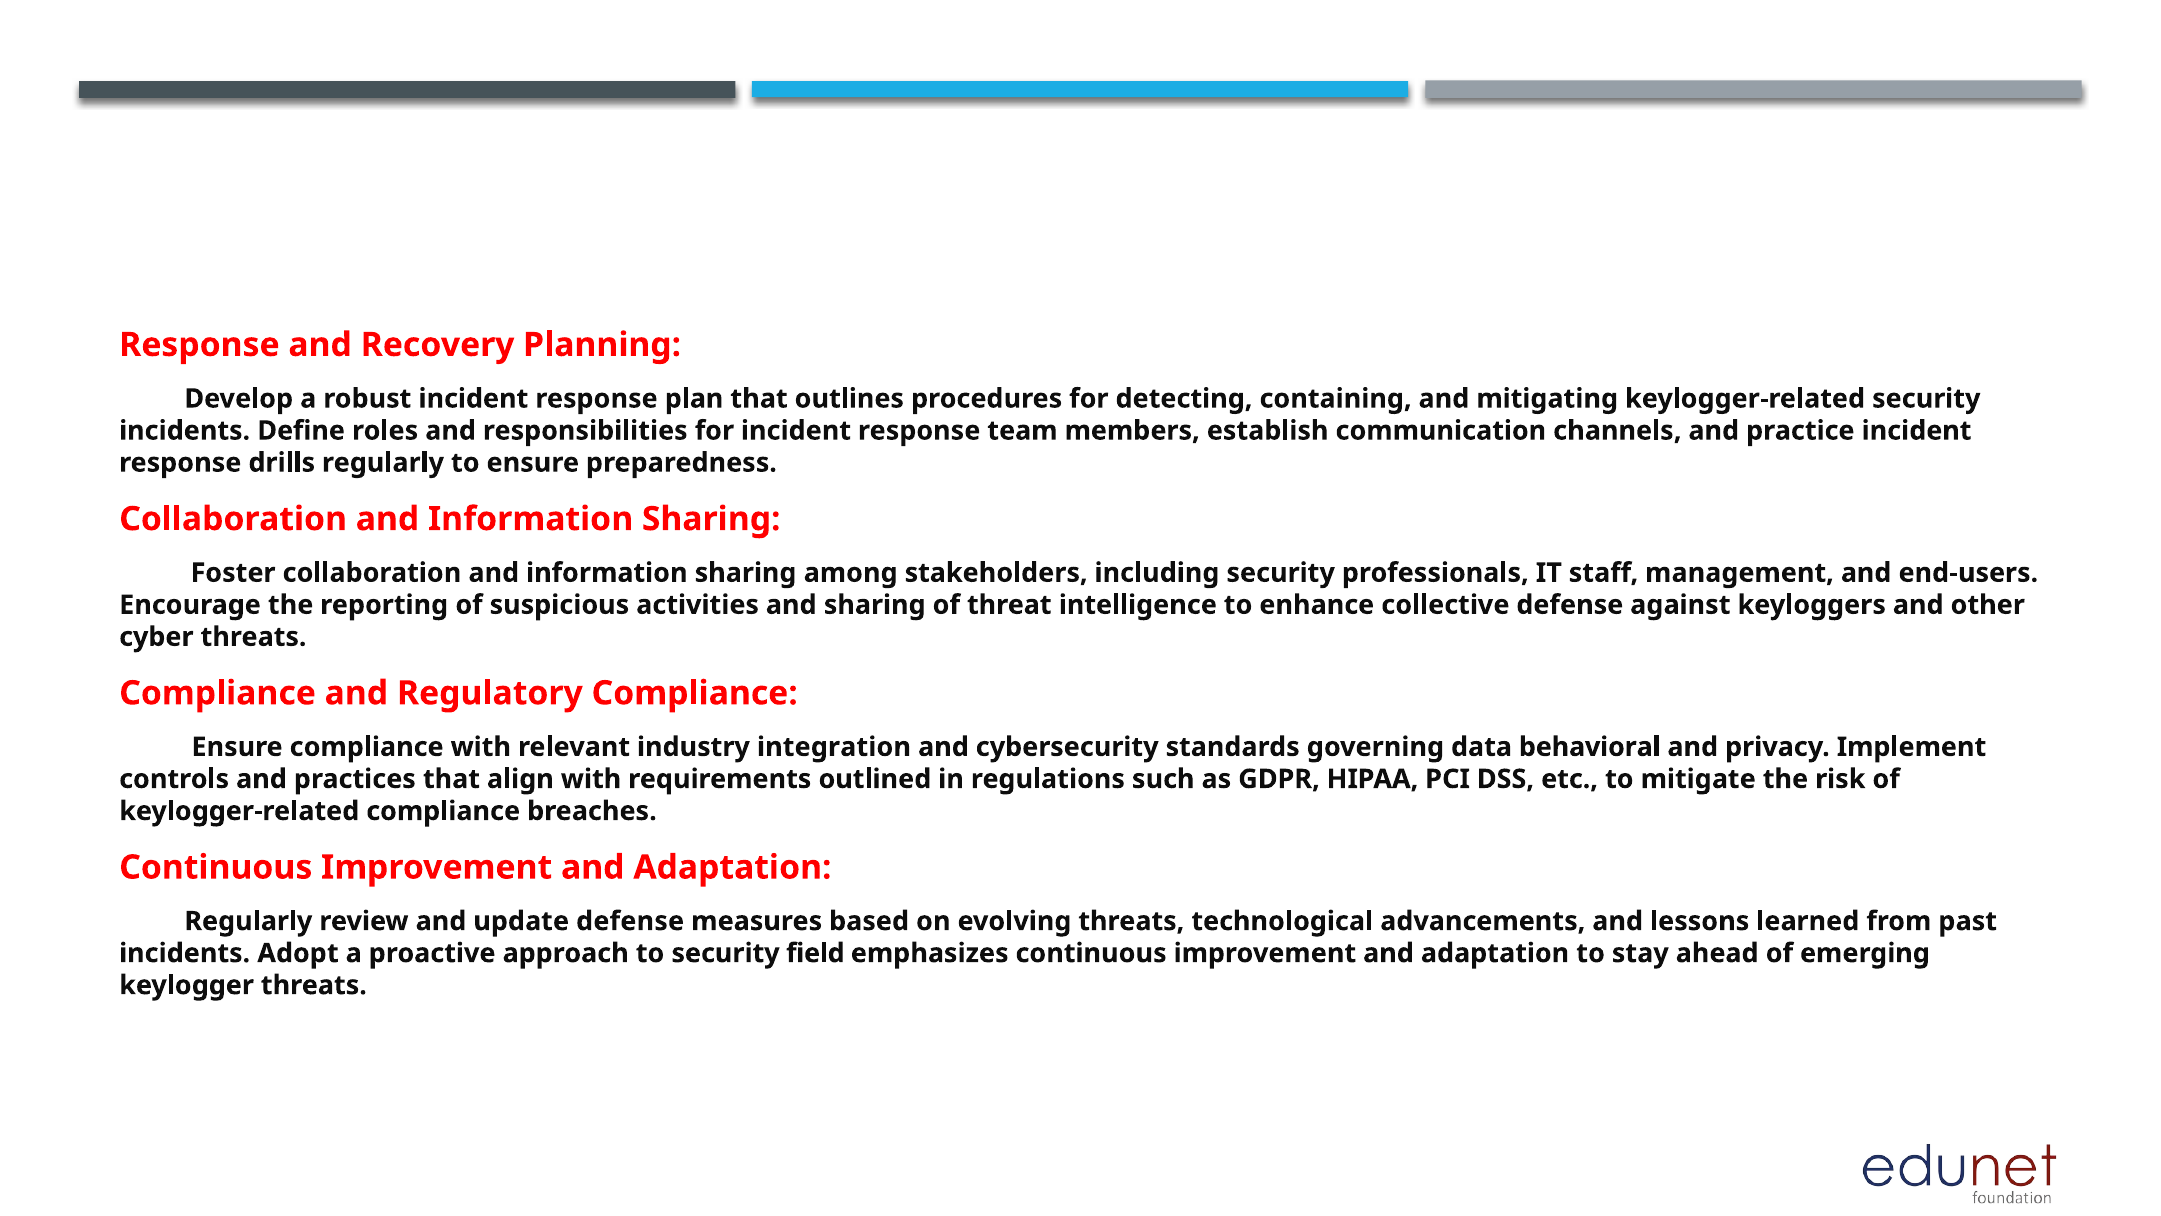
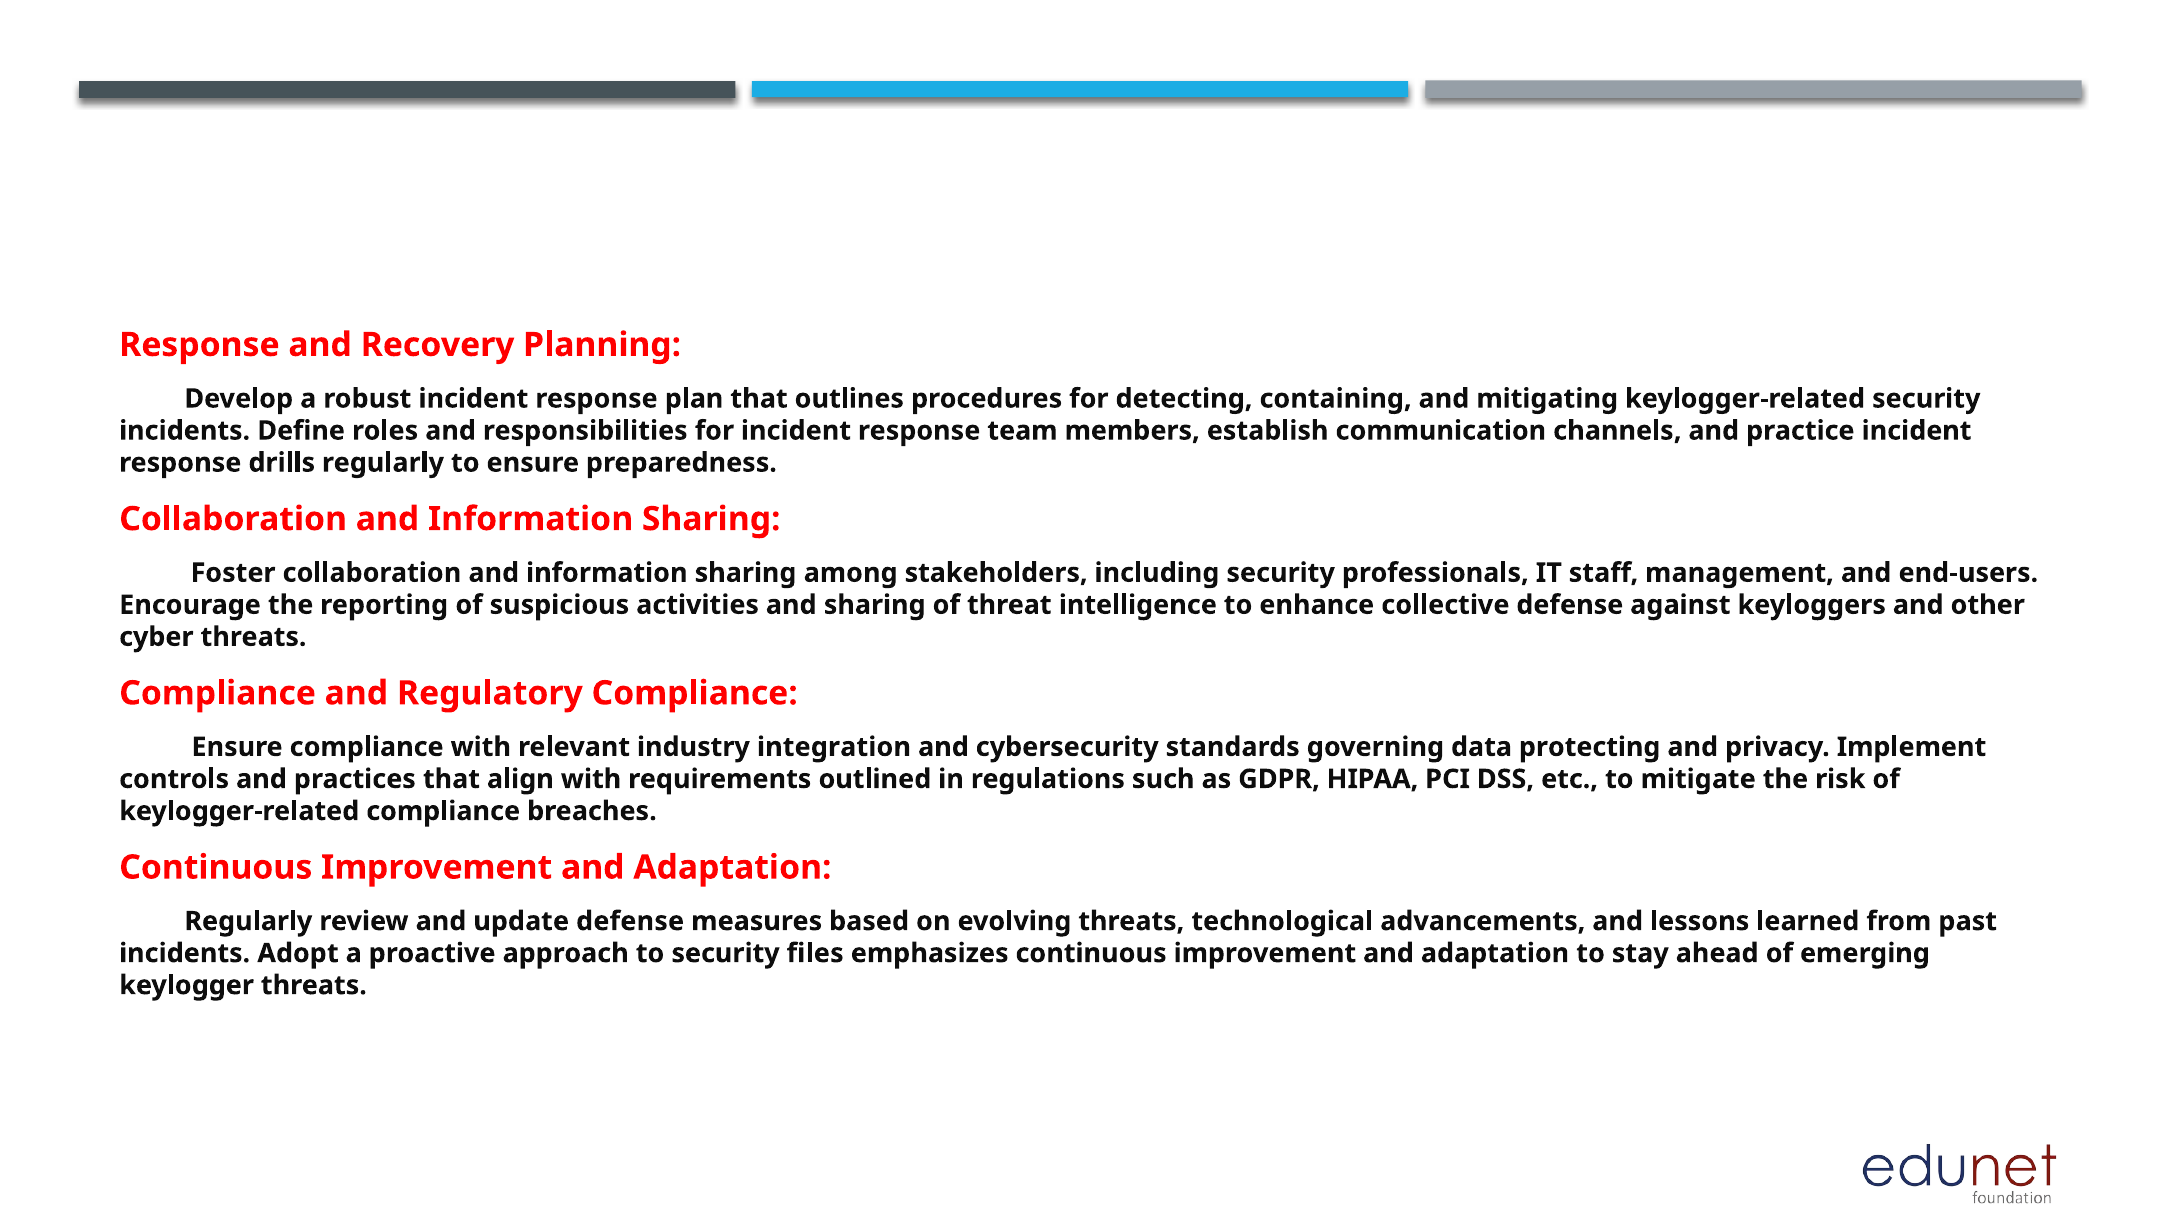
behavioral: behavioral -> protecting (1590, 747)
field: field -> files (815, 953)
